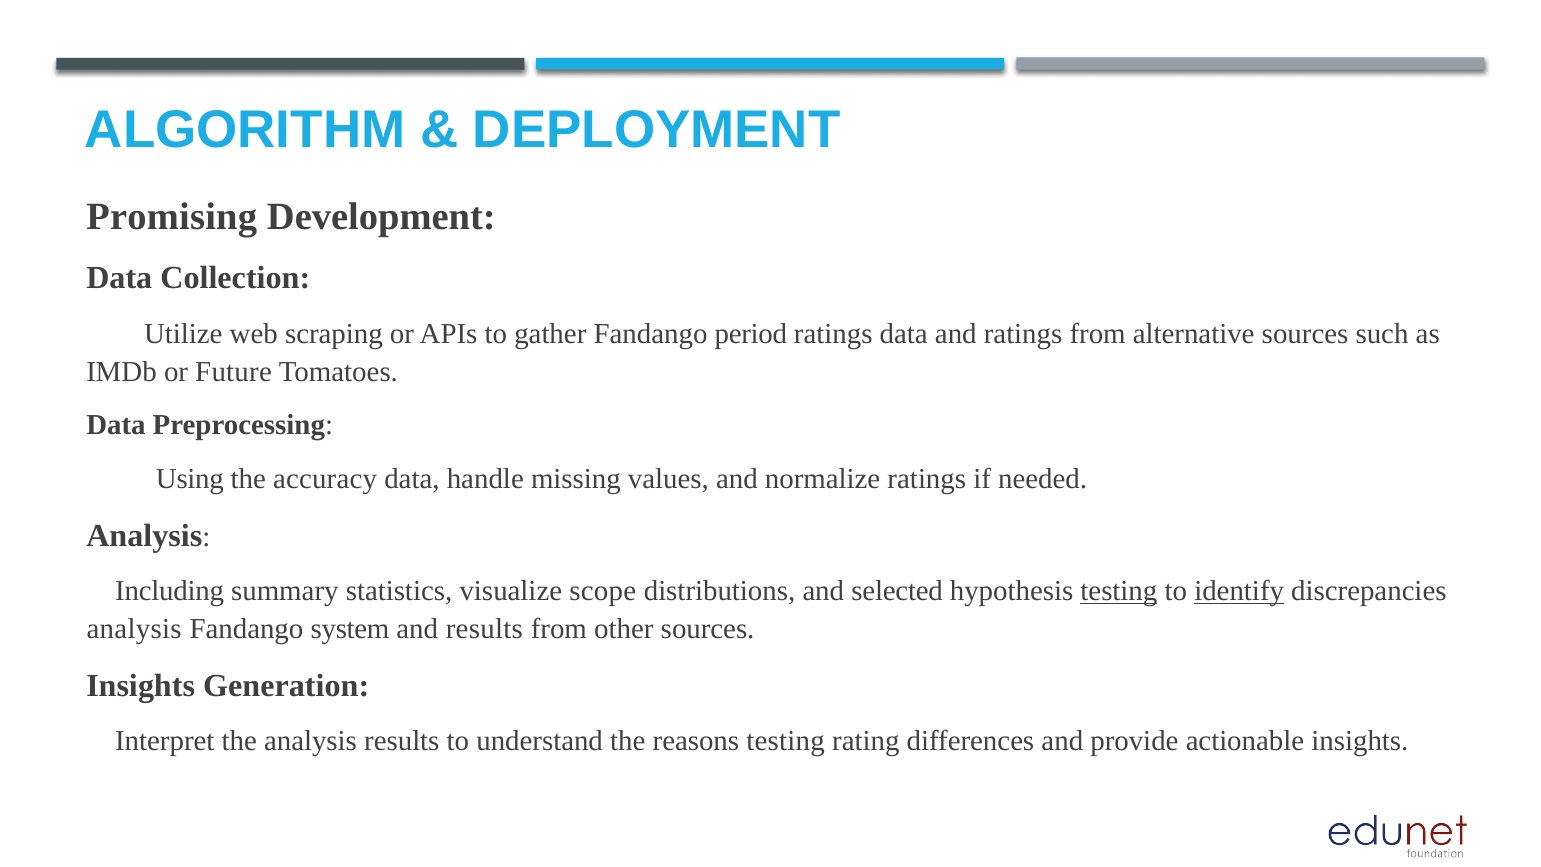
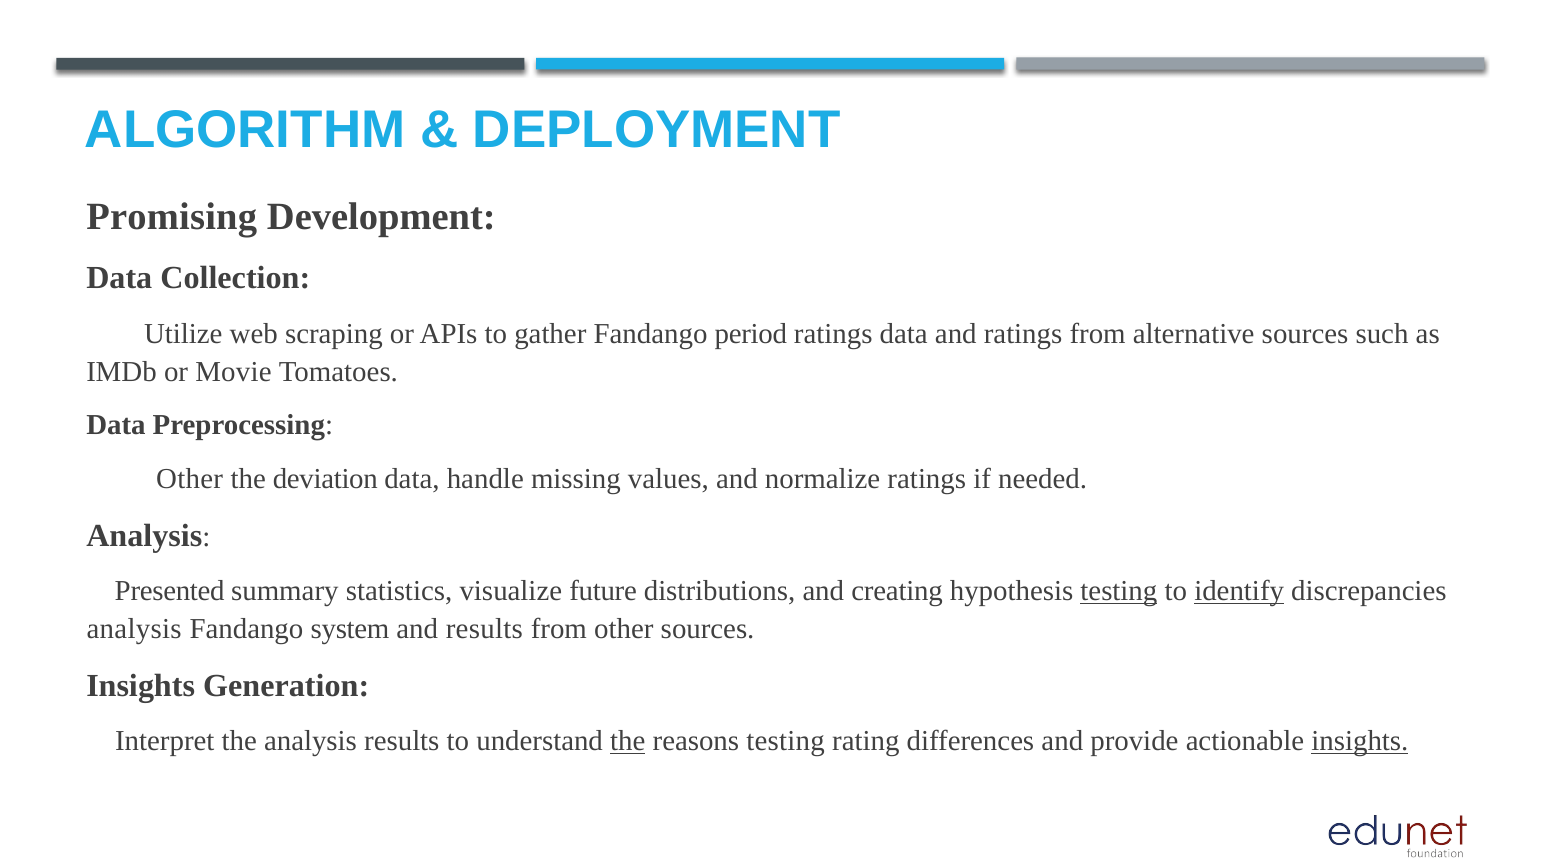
Future: Future -> Movie (234, 372)
Using: Using -> Other (190, 479)
accuracy: accuracy -> deviation (325, 479)
Including: Including -> Presented (170, 591)
scope: scope -> future (603, 591)
selected: selected -> creating (897, 591)
the underline: none -> present (628, 741)
insights underline: none -> present (1360, 741)
